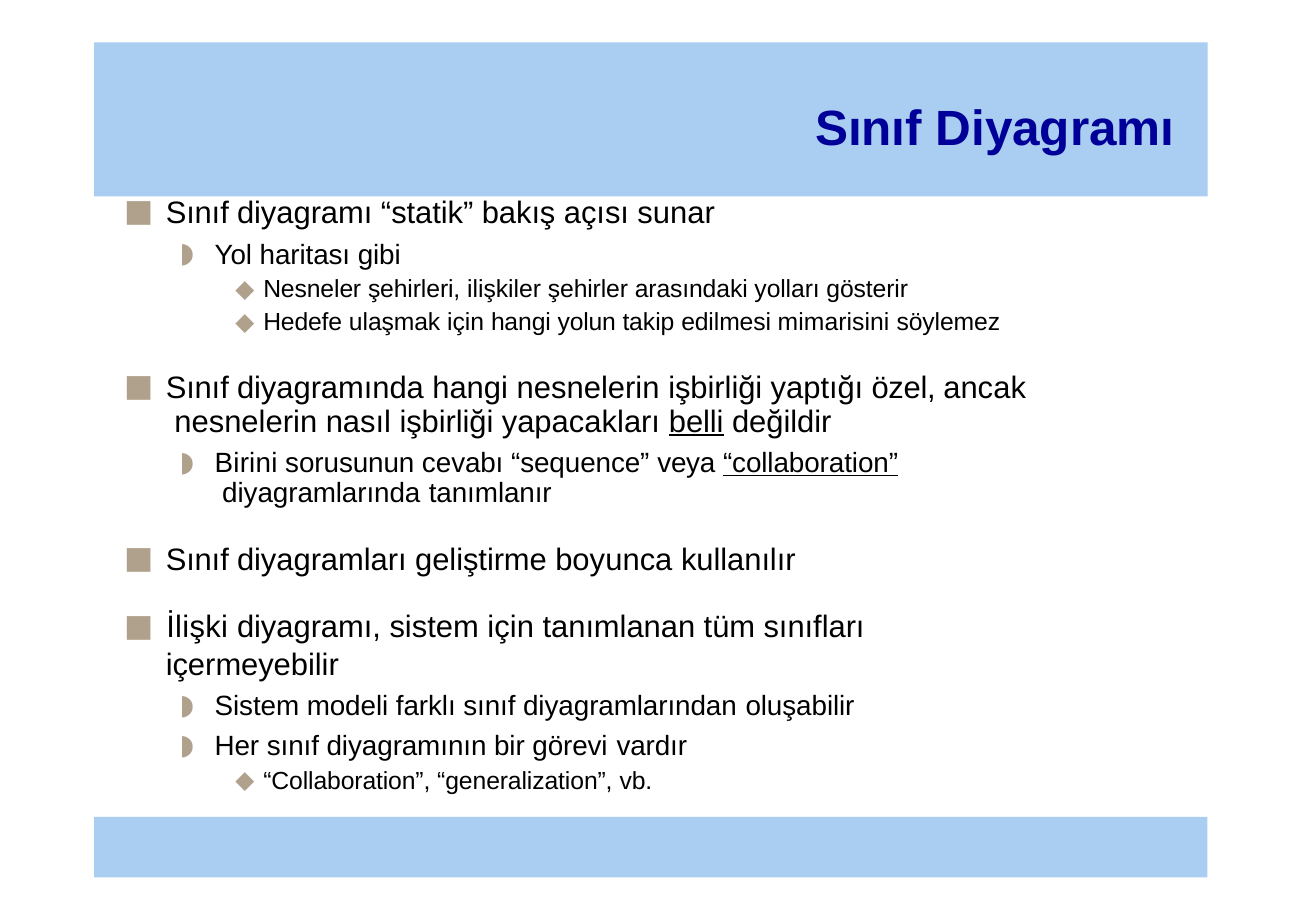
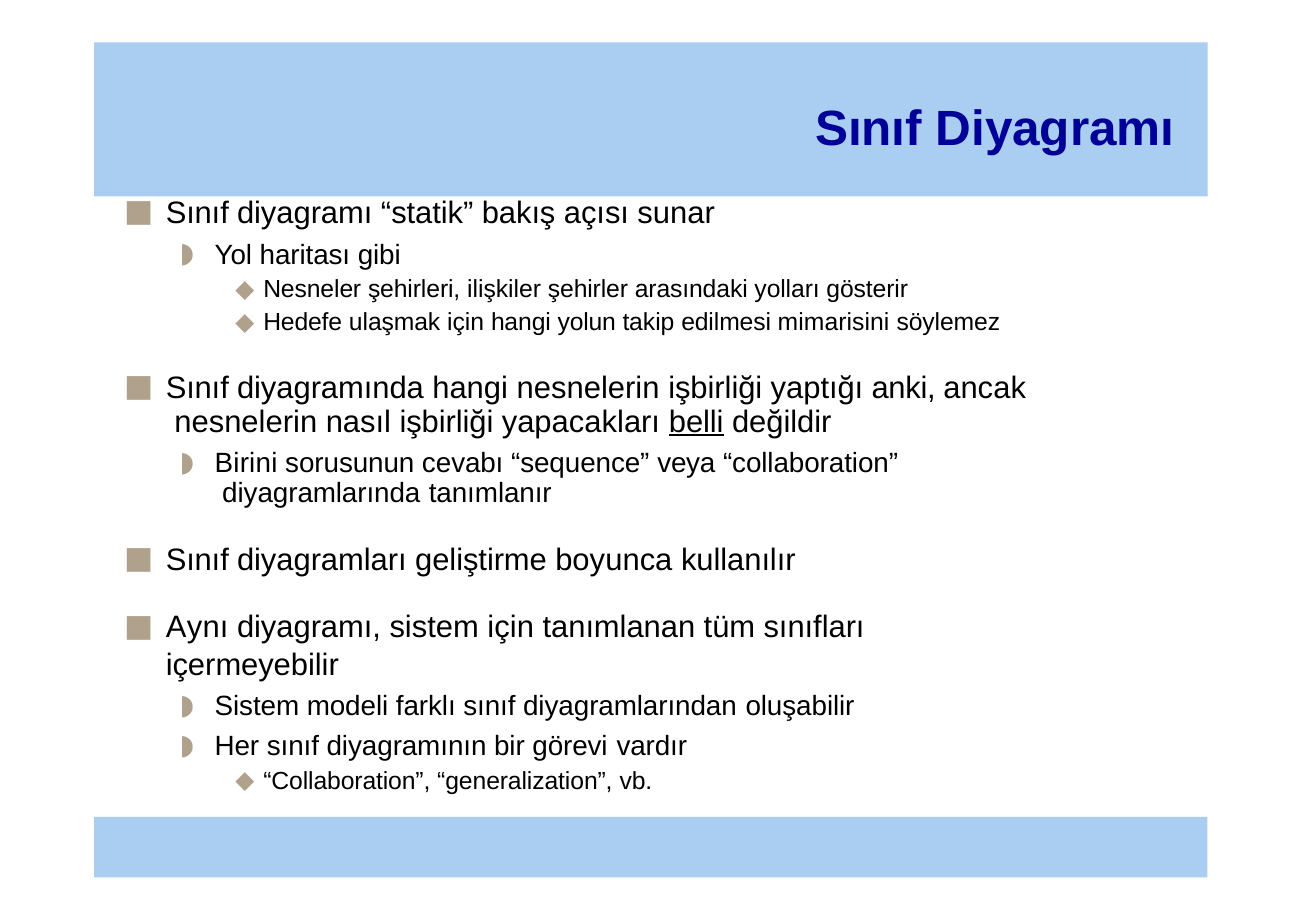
özel: özel -> anki (904, 388)
collaboration underline: present -> none (811, 464)
İlişki: İlişki -> Aynı (197, 628)
